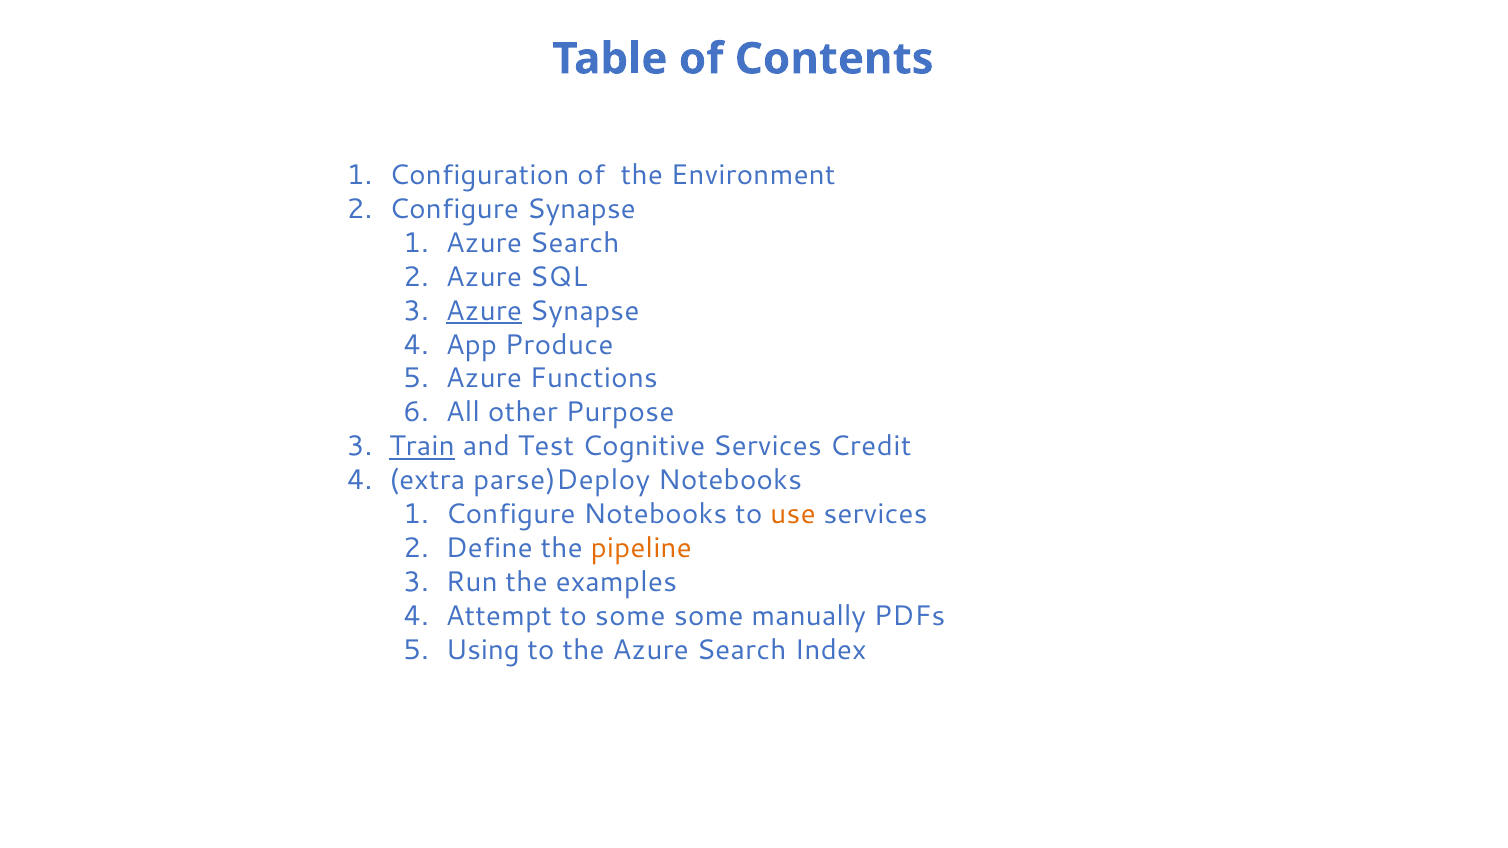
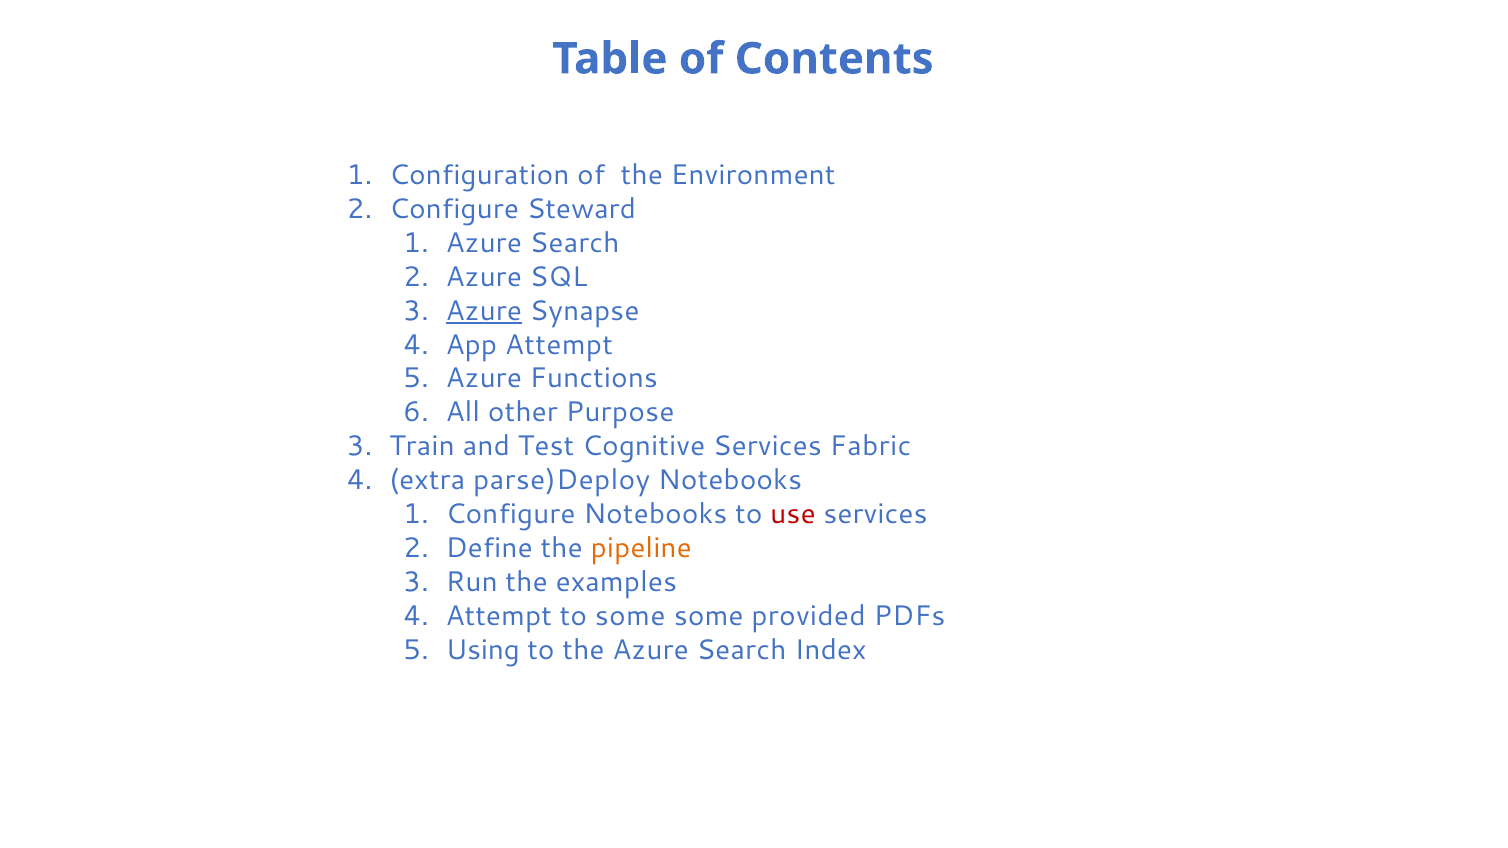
Configure Synapse: Synapse -> Steward (581, 209)
App Produce: Produce -> Attempt (559, 345)
Train underline: present -> none (422, 447)
Credit: Credit -> Fabric (870, 447)
use colour: orange -> red (793, 514)
manually: manually -> provided (809, 616)
